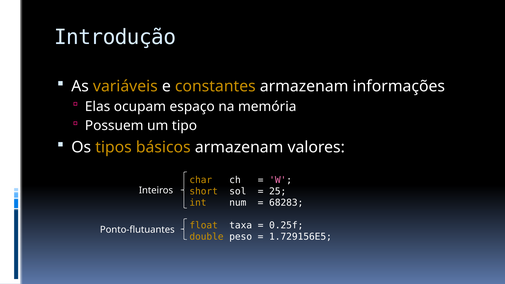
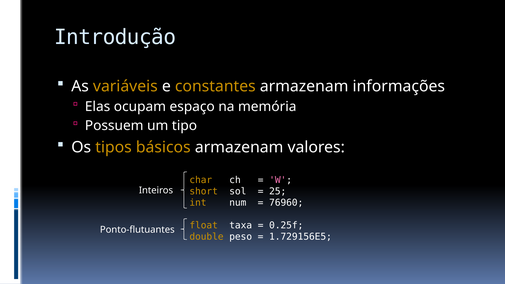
68283: 68283 -> 76960 (286, 203)
